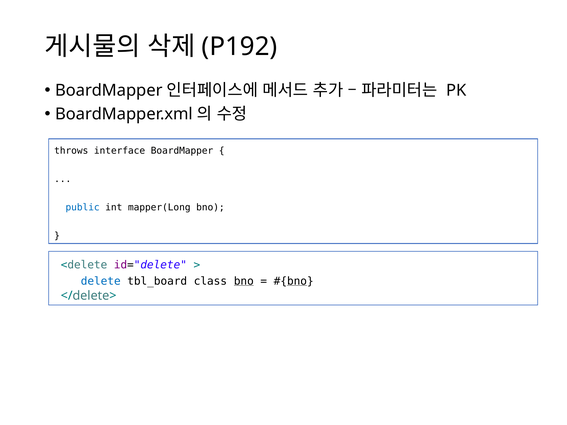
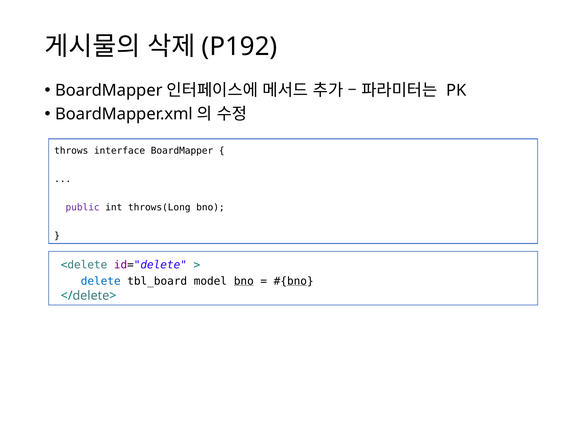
public colour: blue -> purple (83, 208)
mapper(Long: mapper(Long -> throws(Long (159, 208)
class: class -> model (210, 282)
